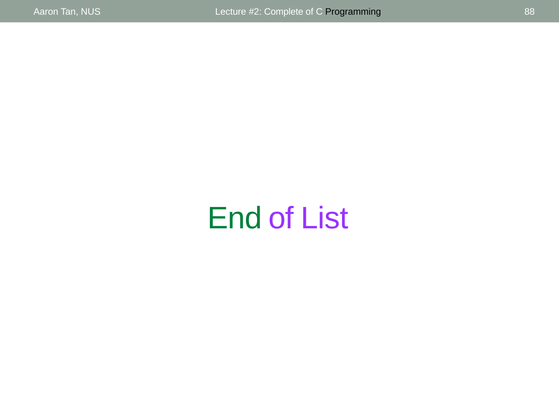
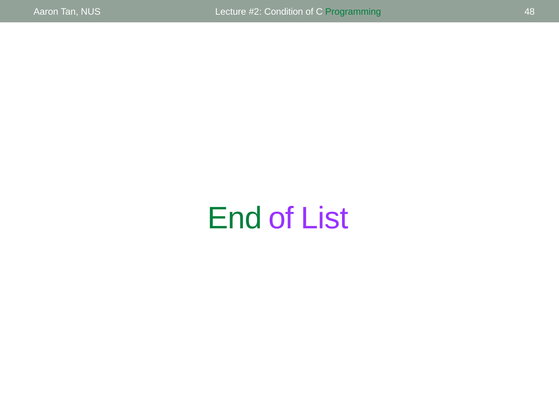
Complete: Complete -> Condition (284, 12)
Programming colour: black -> green (353, 12)
88: 88 -> 48 (530, 12)
